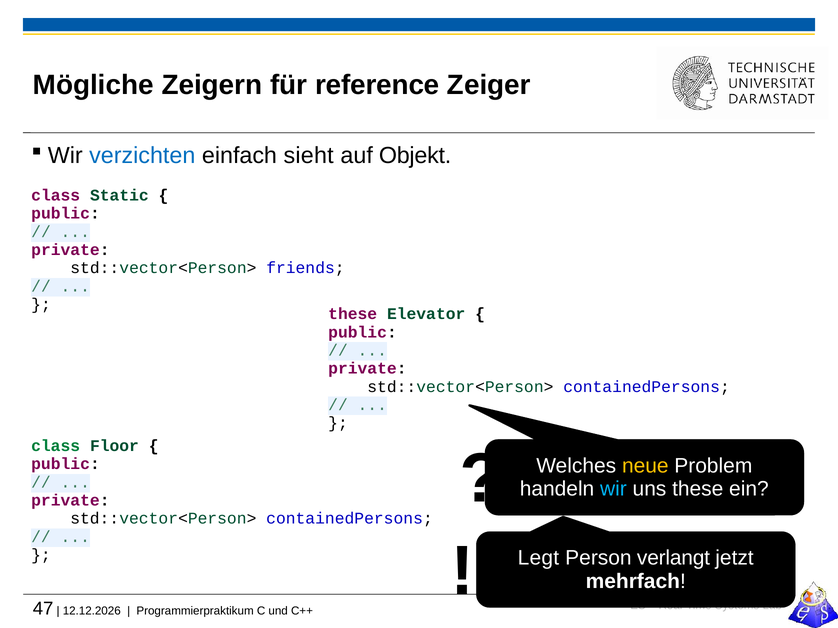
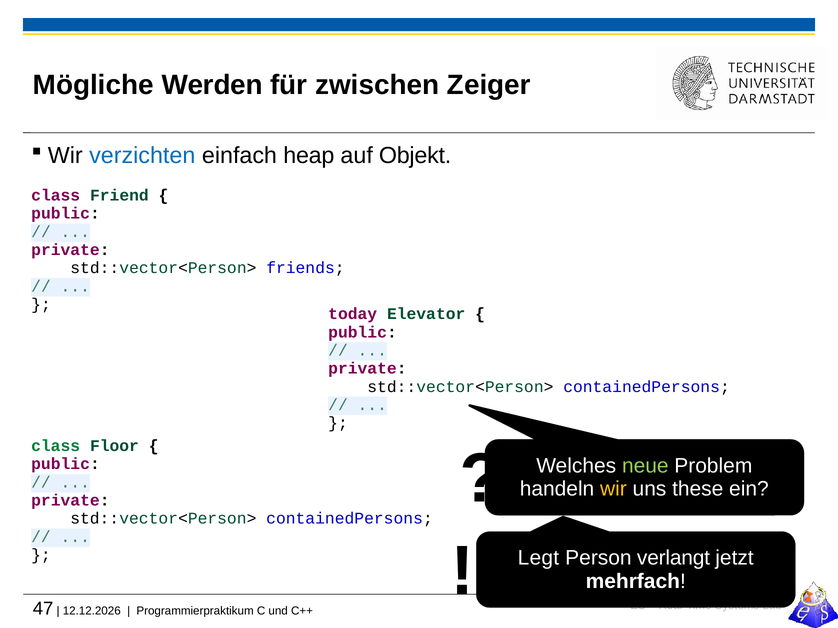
Zeigern: Zeigern -> Werden (212, 85)
reference: reference -> zwischen (377, 85)
sieht: sieht -> heap (309, 156)
Static: Static -> Friend (119, 196)
these: these -> today (353, 314)
neue colour: yellow -> light green (645, 466)
wir colour: light blue -> yellow (613, 489)
